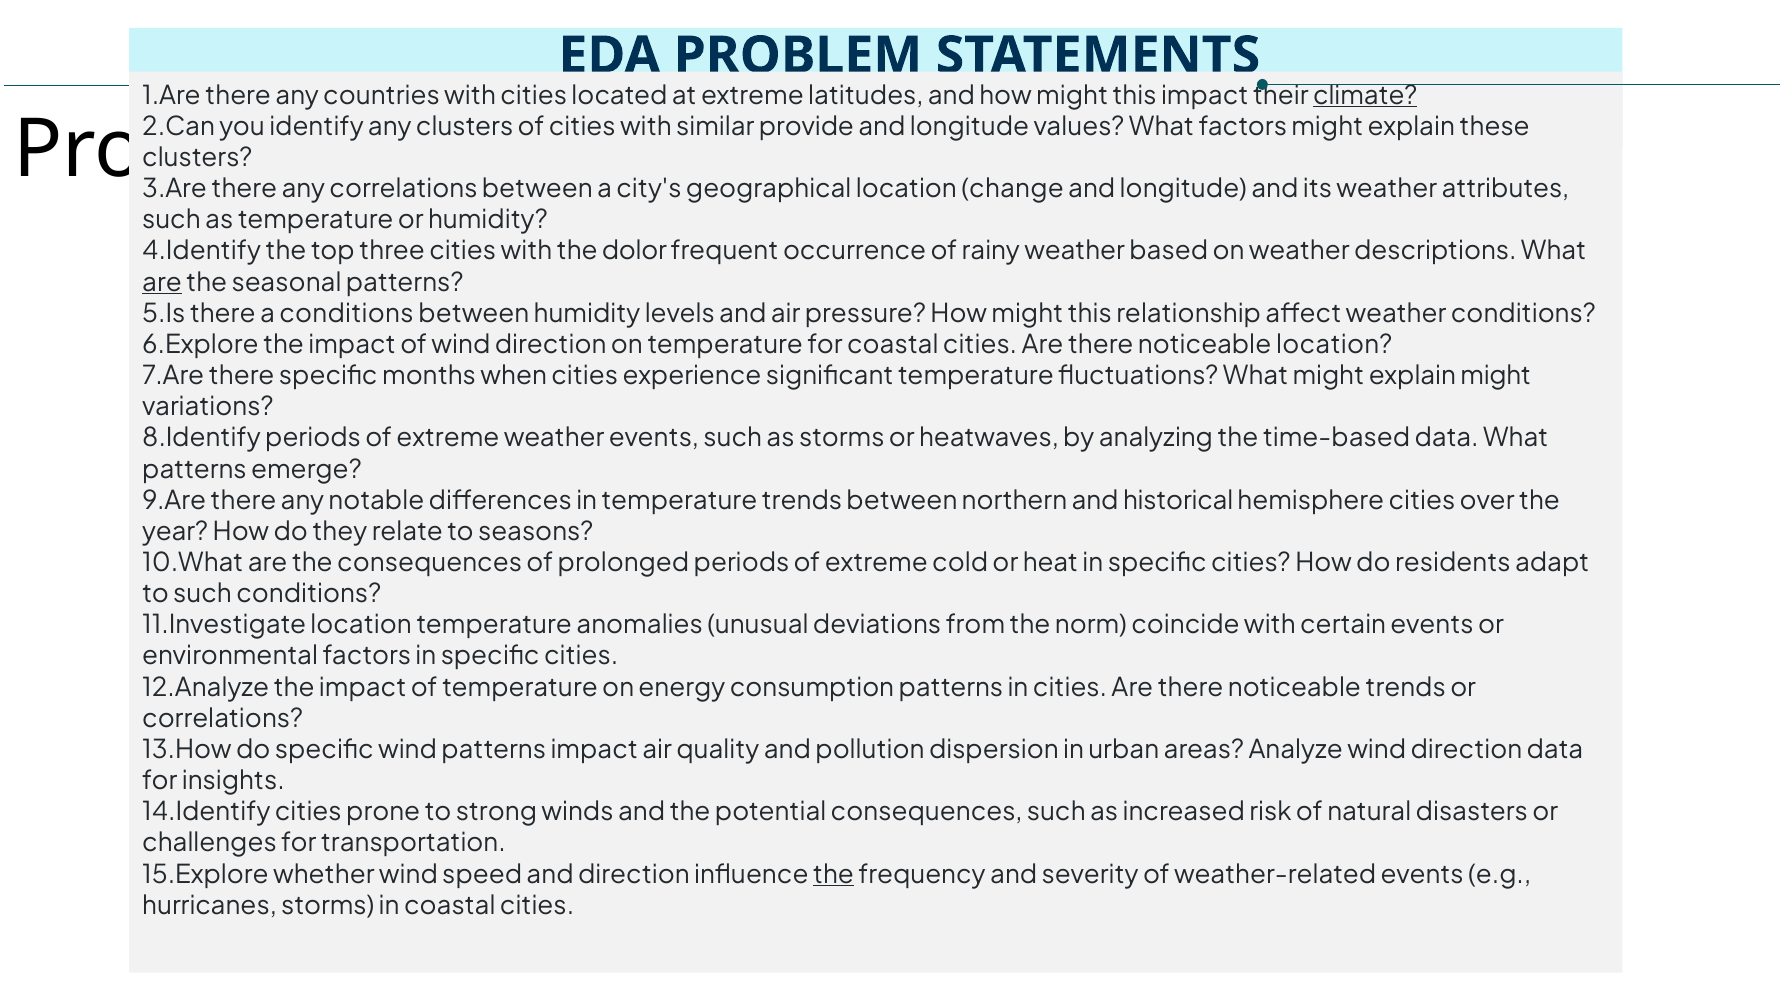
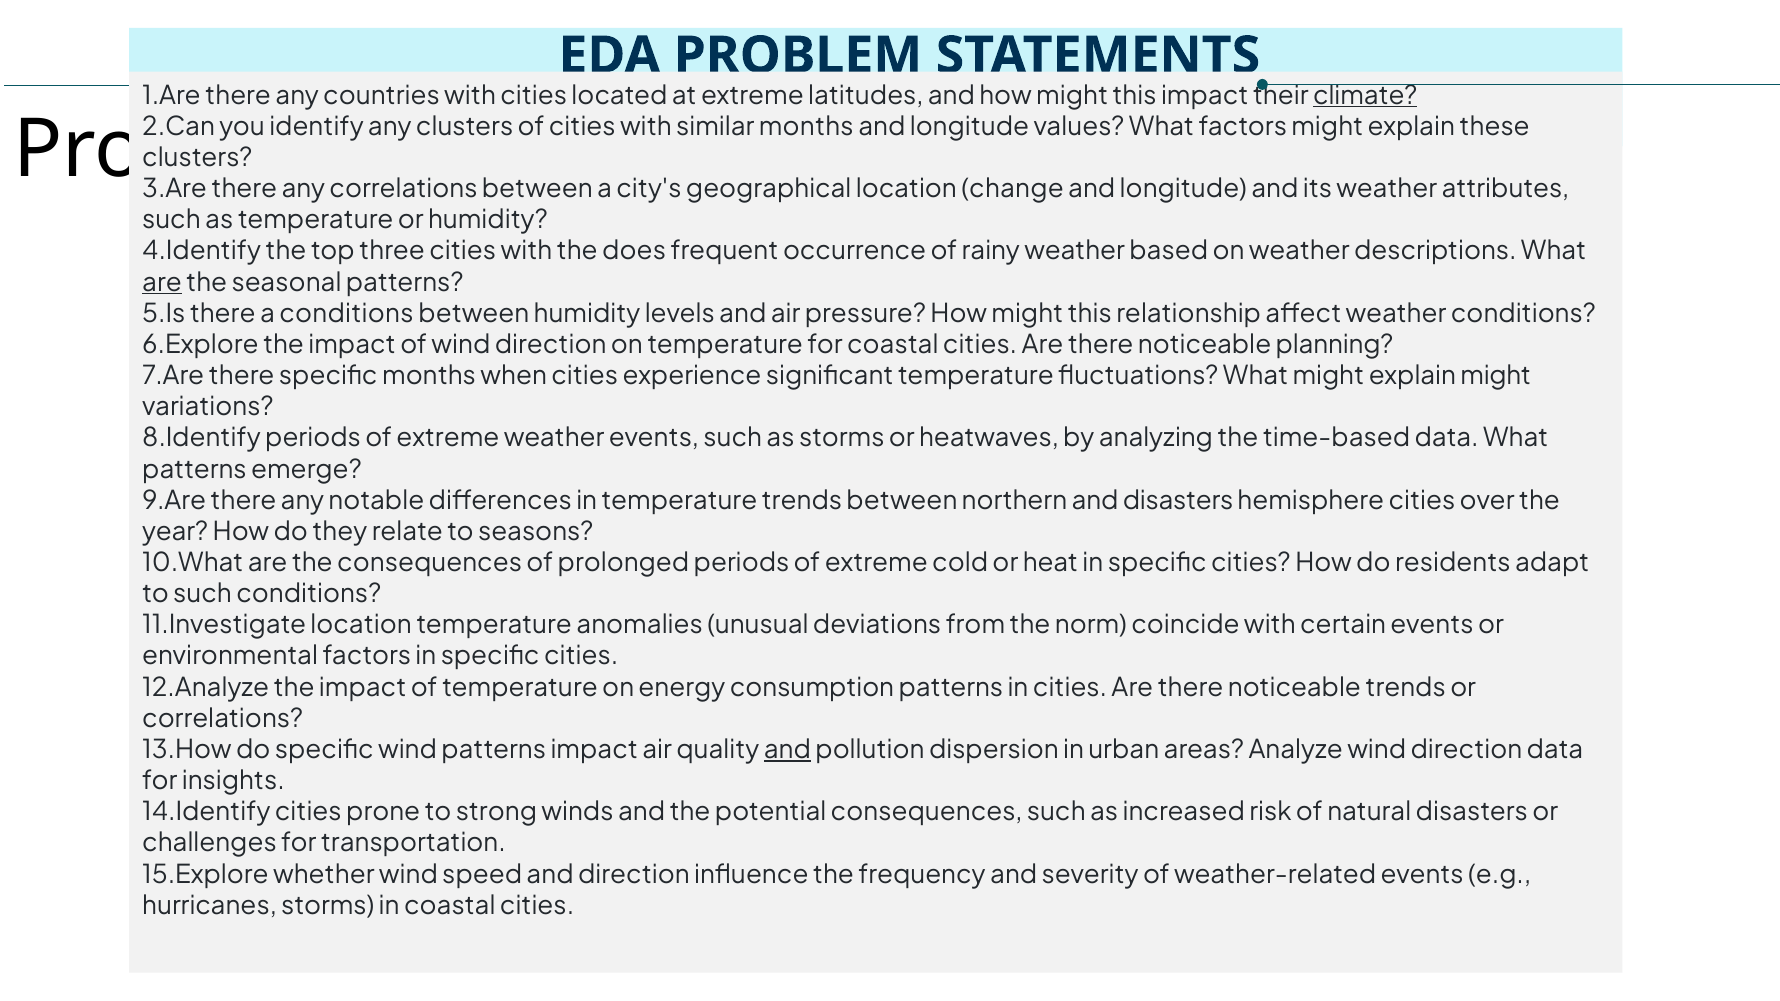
provide: provide -> months (806, 127)
the dolor: dolor -> does (634, 251)
noticeable location: location -> planning (1334, 345)
and historical: historical -> disasters (1178, 501)
and underline: none -> present (787, 750)
the underline: present -> none (833, 875)
